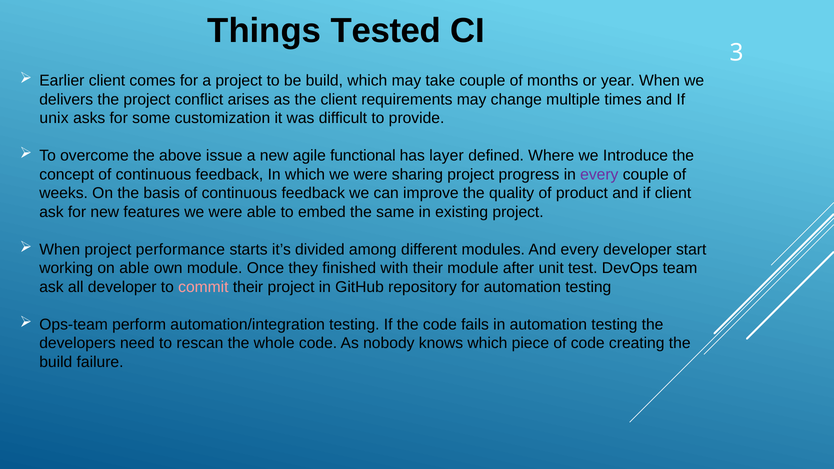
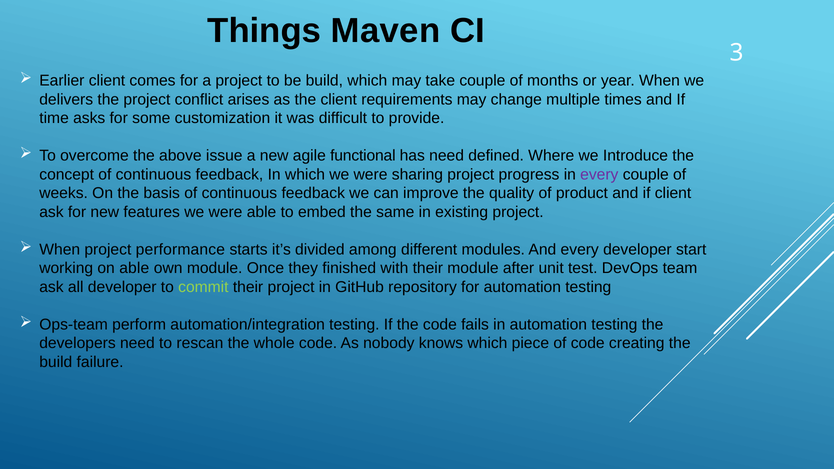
Tested: Tested -> Maven (386, 31)
unix: unix -> time (54, 118)
has layer: layer -> need (447, 156)
commit colour: pink -> light green (203, 287)
